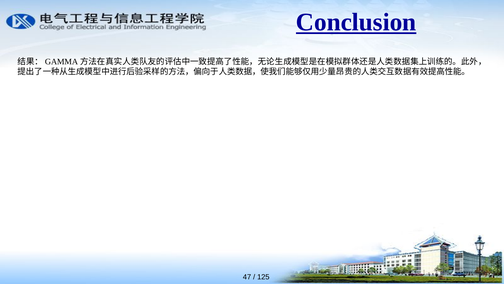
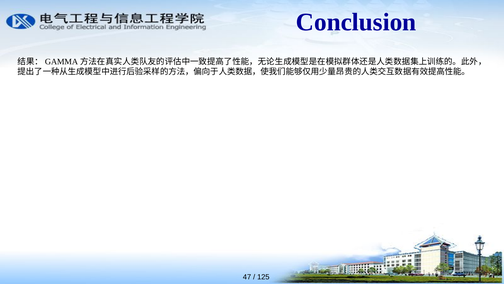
Conclusion underline: present -> none (356, 22)
